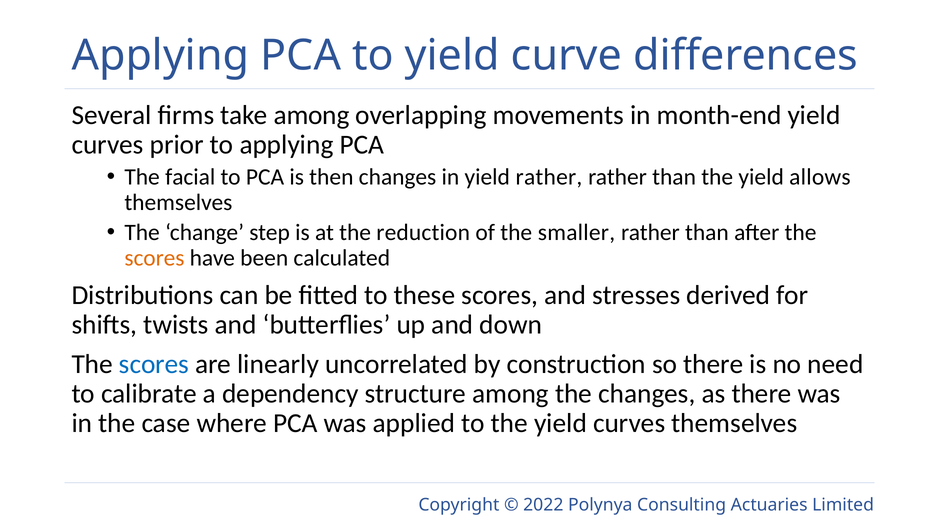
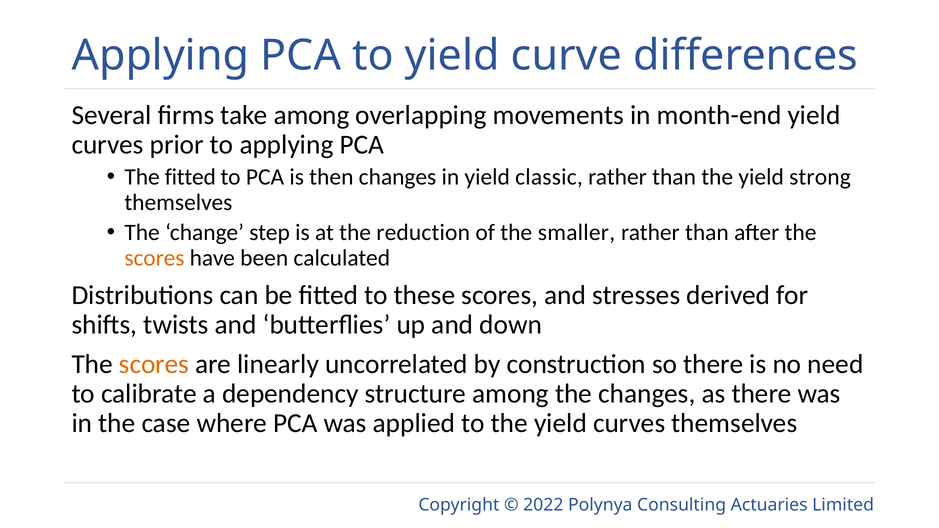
The facial: facial -> fitted (190, 177)
yield rather: rather -> classic (549, 177)
allows: allows -> strong (820, 177)
scores colour: blue -> orange (154, 364)
